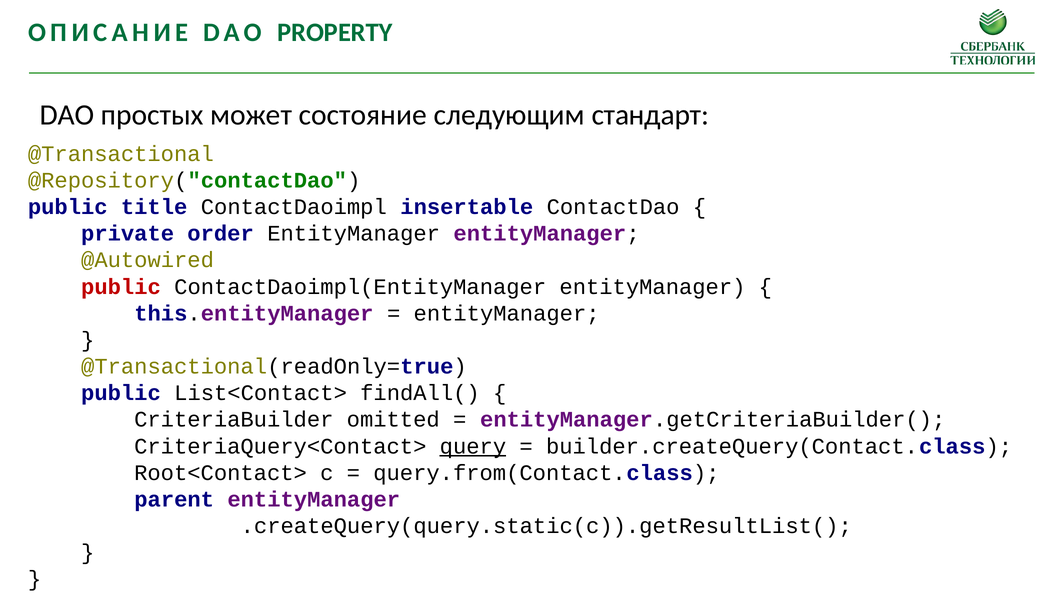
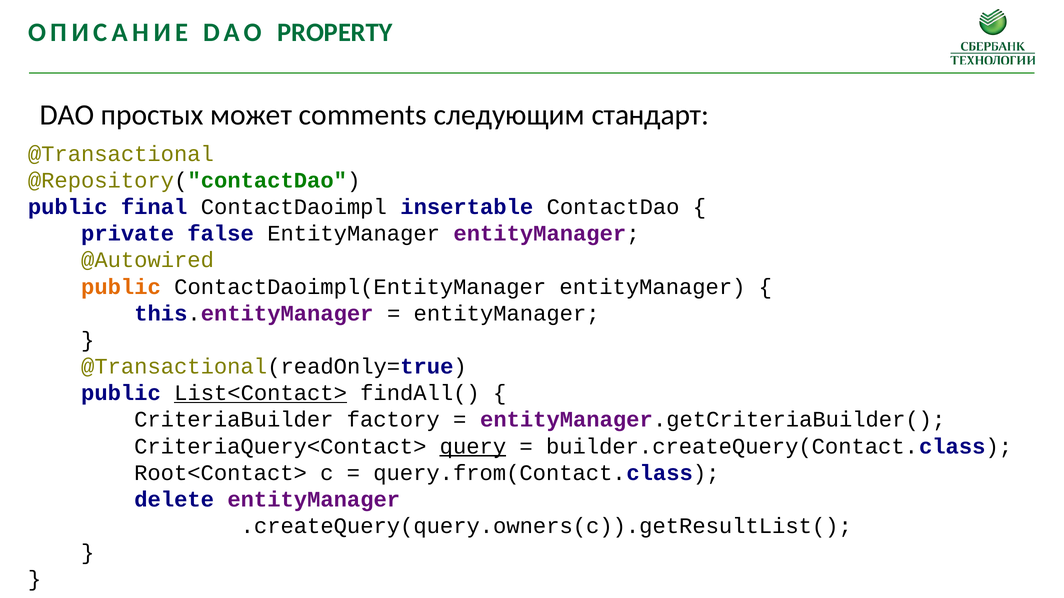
состояние: состояние -> comments (363, 115)
title: title -> final (154, 207)
order: order -> false (221, 234)
public colour: red -> orange (121, 287)
List<Contact> underline: none -> present (261, 393)
omitted: omitted -> factory (393, 420)
parent: parent -> delete (174, 500)
.createQuery(query.static(c)).getResultList(: .createQuery(query.static(c)).getResultList( -> .createQuery(query.owners(c)).getResultList( (546, 526)
